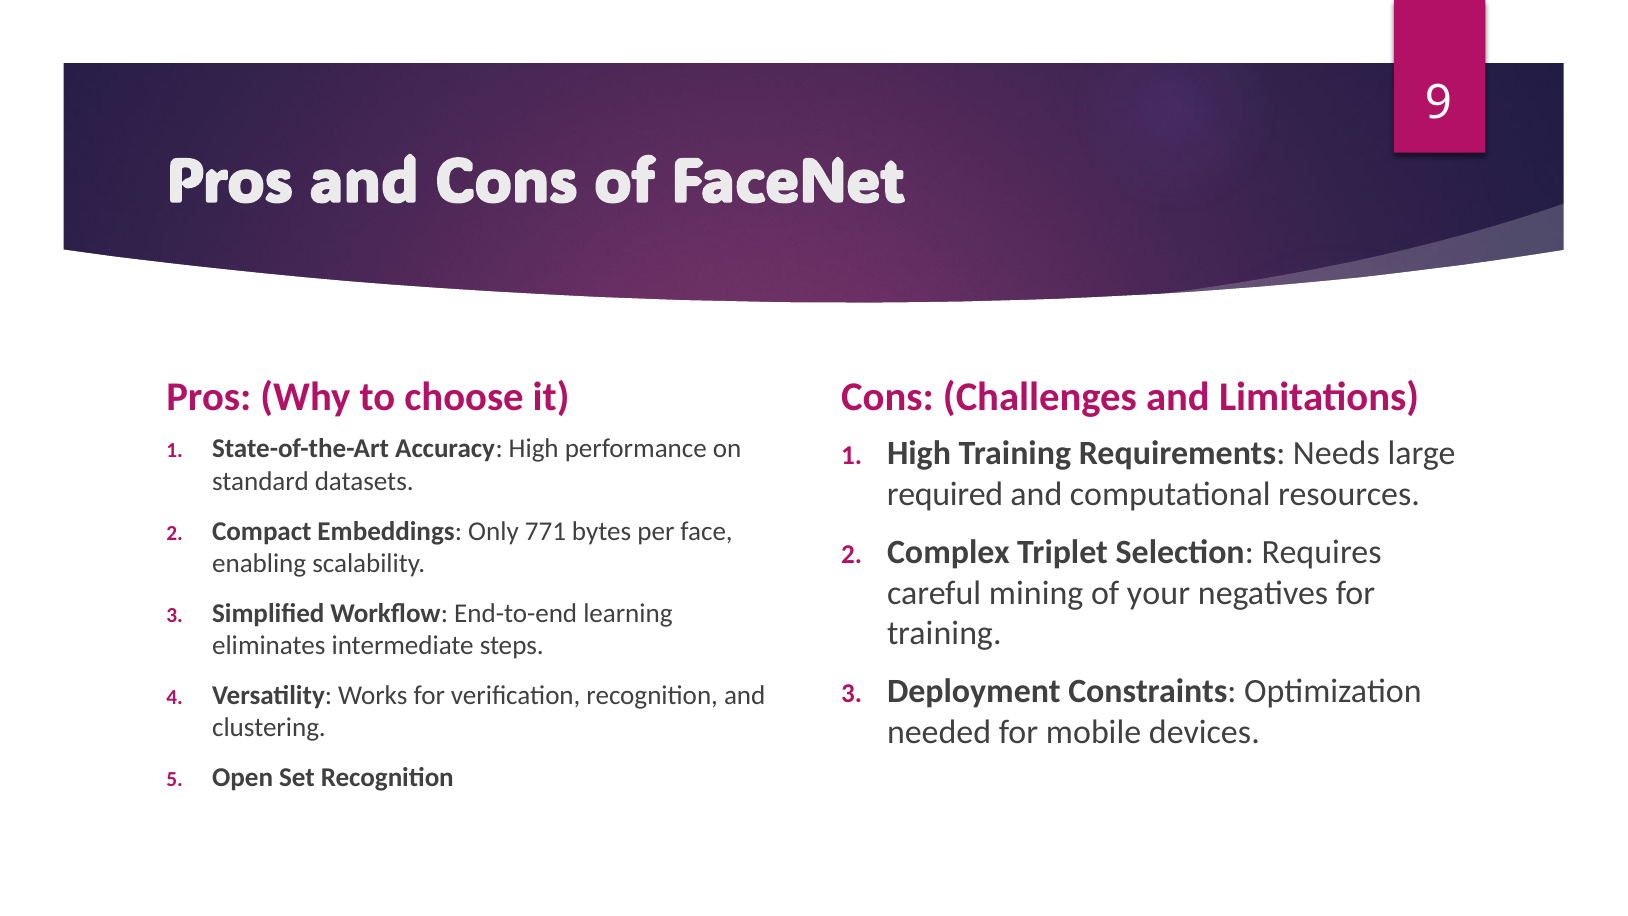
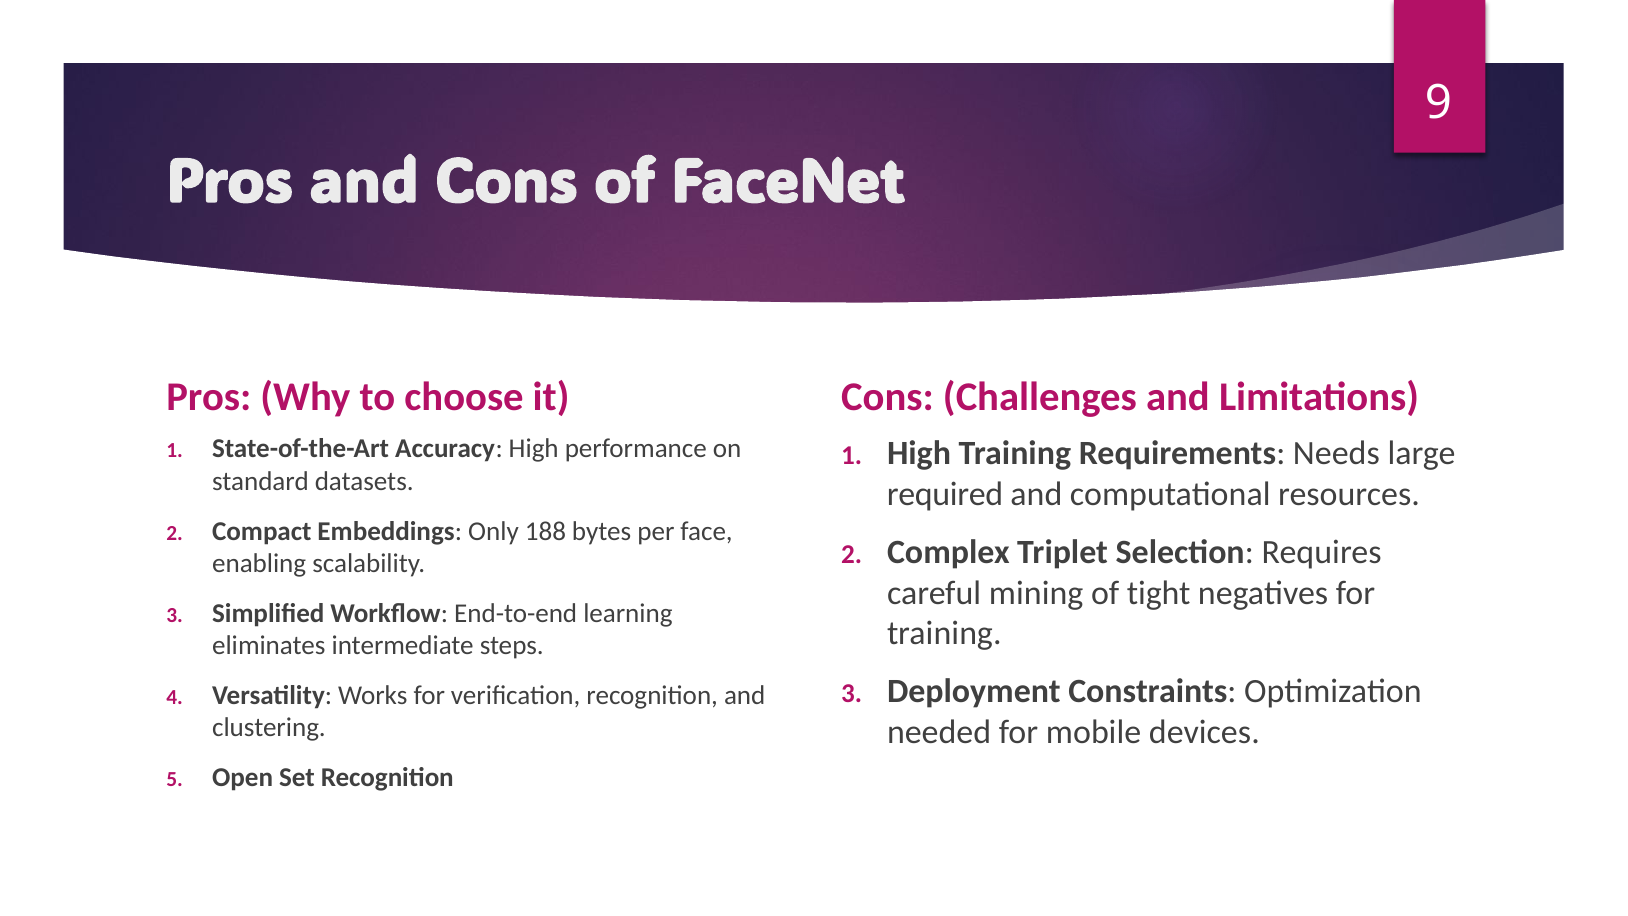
771: 771 -> 188 (545, 531)
your: your -> tight (1159, 593)
